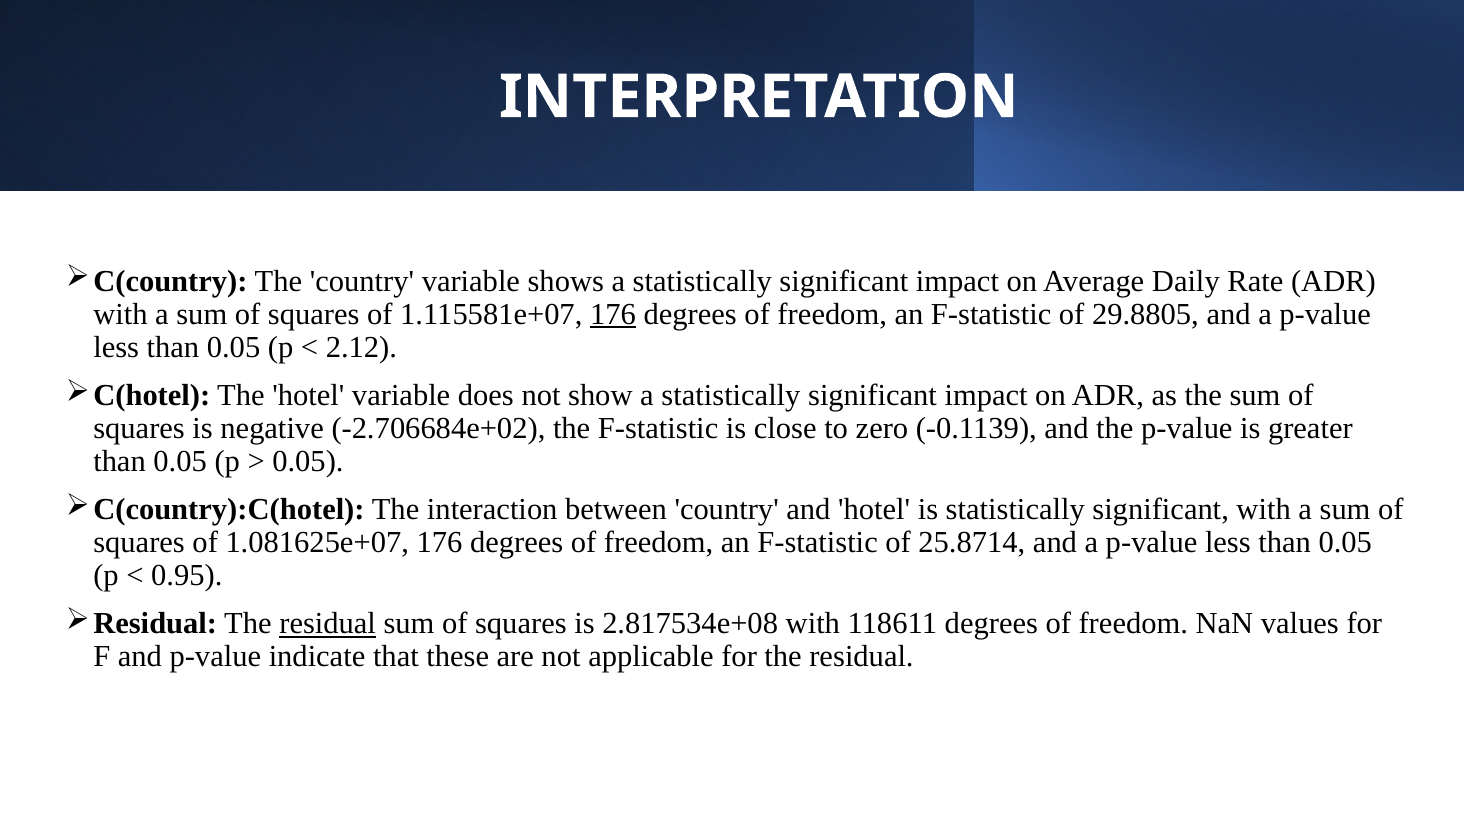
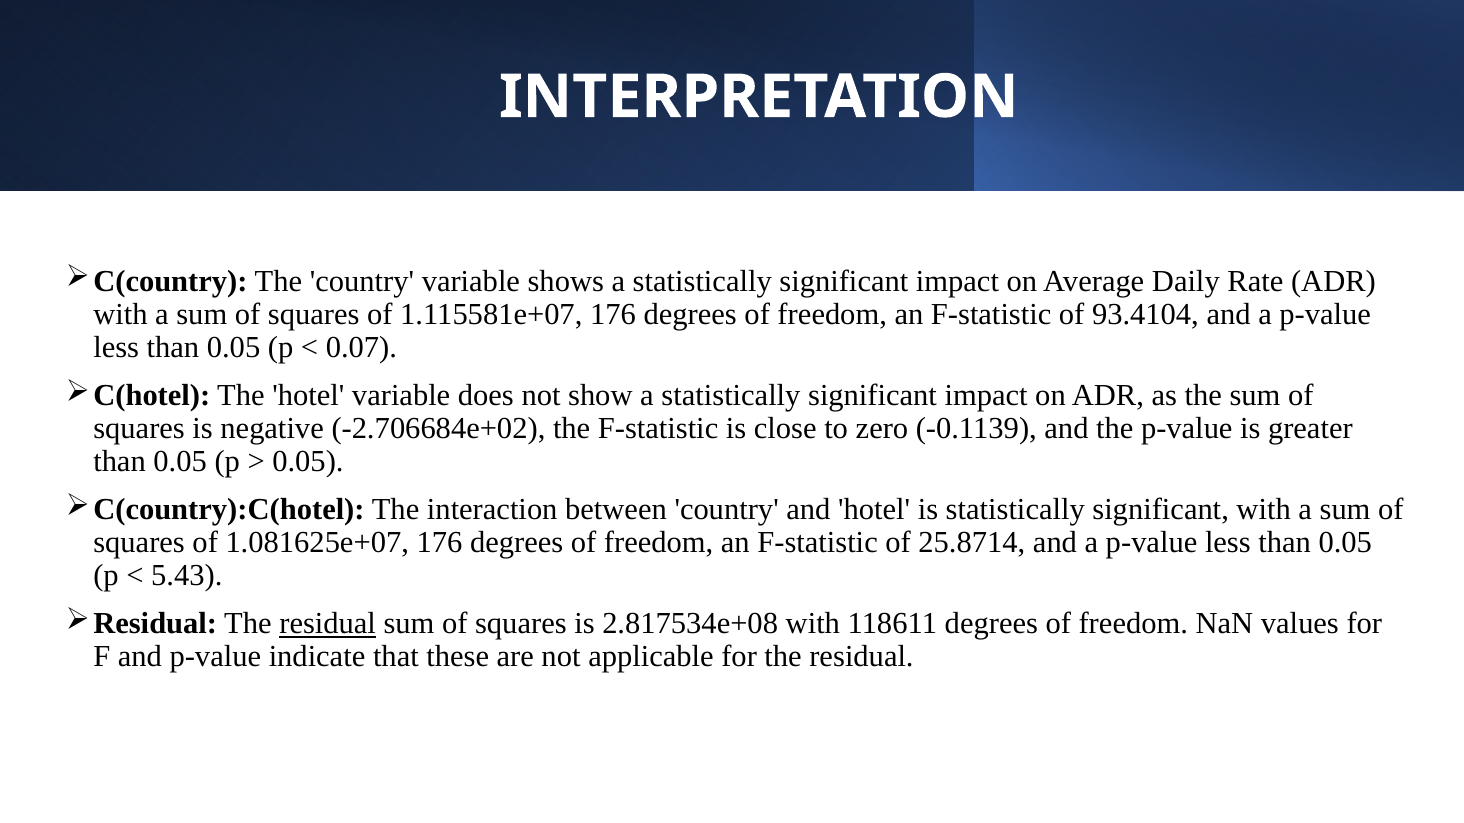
176 underline: present -> none (613, 314)
29.8805: 29.8805 -> 93.4104 (1145, 314)
2.12: 2.12 -> 0.07 (361, 347)
0.95: 0.95 -> 5.43 (187, 576)
